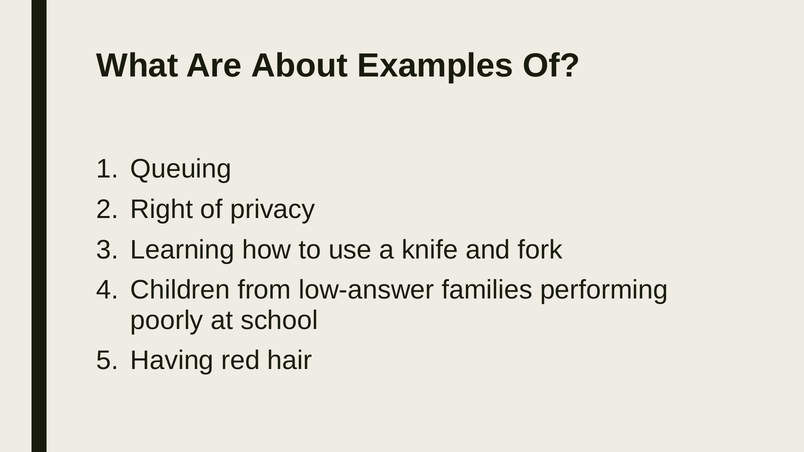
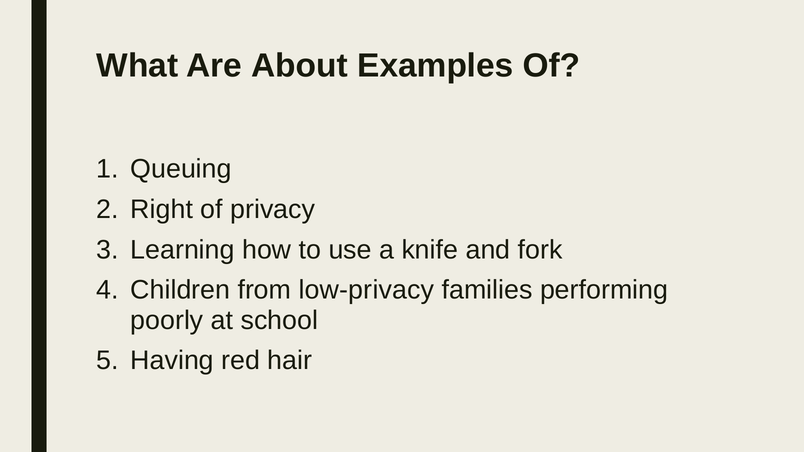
low-answer: low-answer -> low-privacy (366, 290)
